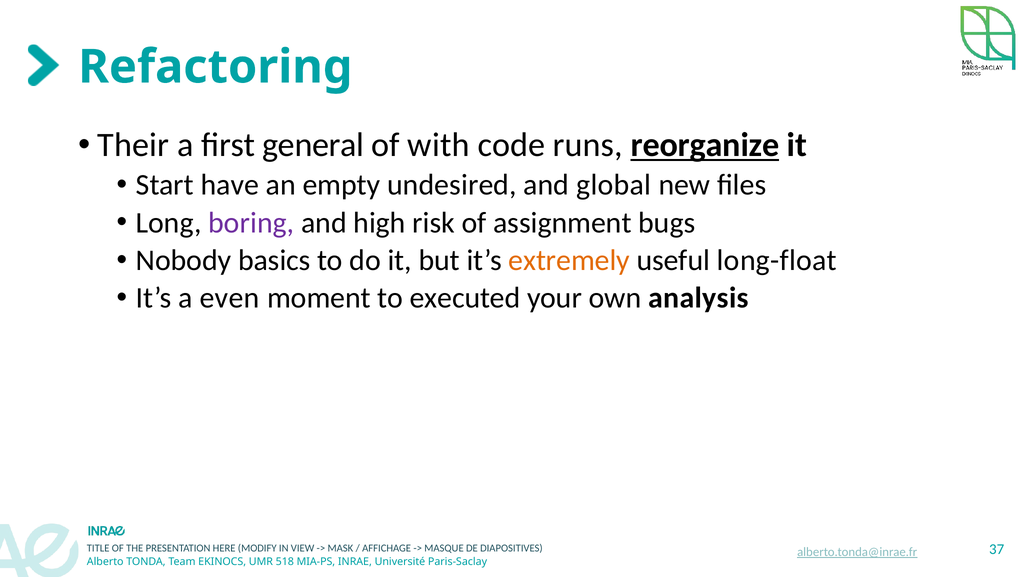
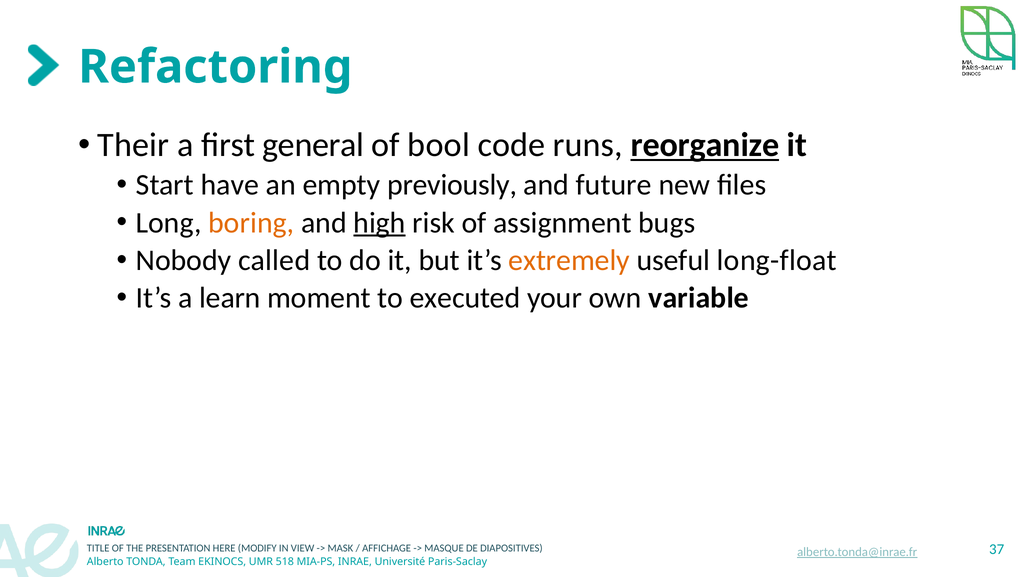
with: with -> bool (439, 145)
undesired: undesired -> previously (452, 185)
global: global -> future (614, 185)
boring colour: purple -> orange (251, 223)
high underline: none -> present (380, 223)
basics: basics -> called (274, 260)
even: even -> learn (230, 298)
analysis: analysis -> variable (699, 298)
